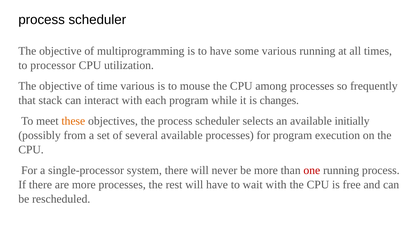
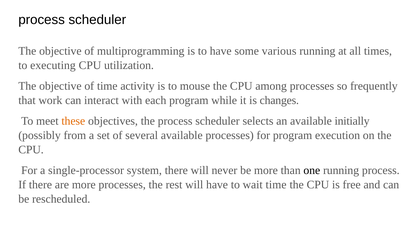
processor: processor -> executing (53, 65)
time various: various -> activity (137, 86)
stack: stack -> work (50, 100)
one colour: red -> black (312, 170)
wait with: with -> time (276, 185)
